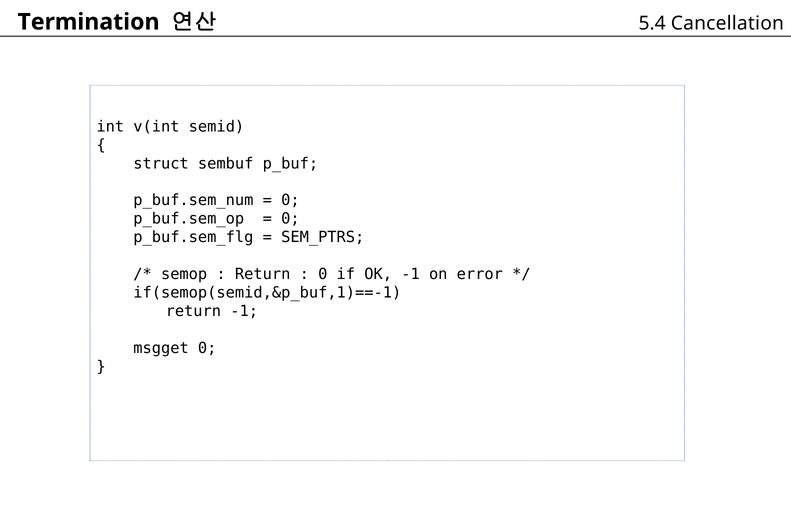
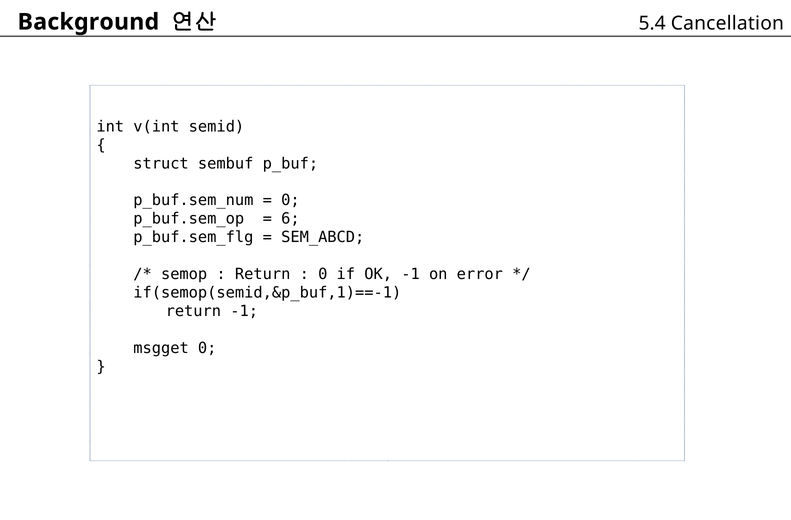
Termination: Termination -> Background (88, 22)
0: 0 -> 6 (290, 219)
SEM_PTRS: SEM_PTRS -> SEM_ABCD (323, 237)
